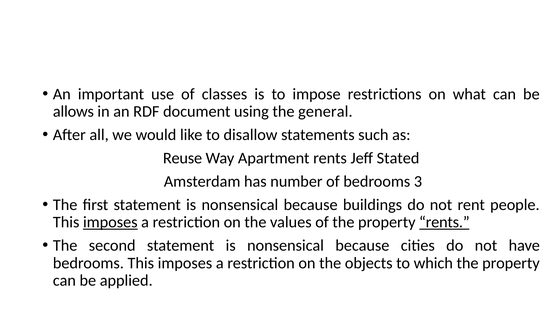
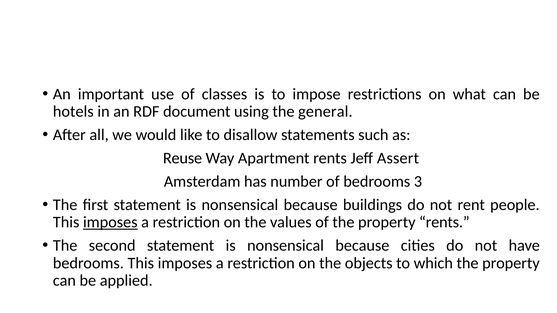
allows: allows -> hotels (73, 112)
Stated: Stated -> Assert (398, 158)
rents underline: present -> none (444, 222)
